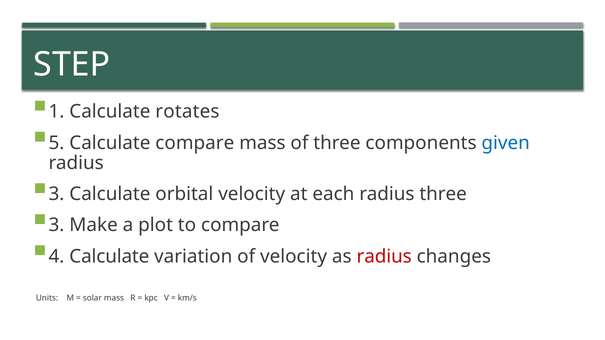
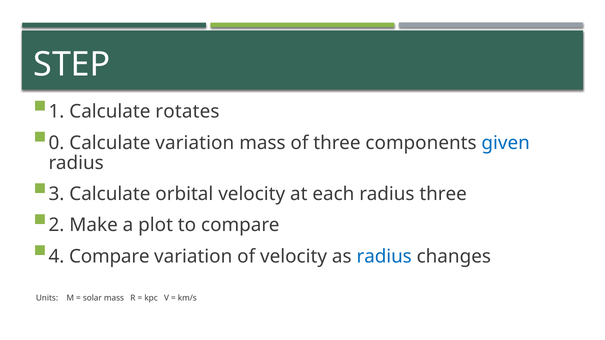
5: 5 -> 0 (56, 143)
Calculate compare: compare -> variation (195, 143)
3: 3 -> 2 (56, 225)
4 Calculate: Calculate -> Compare (109, 257)
radius colour: red -> blue (384, 257)
